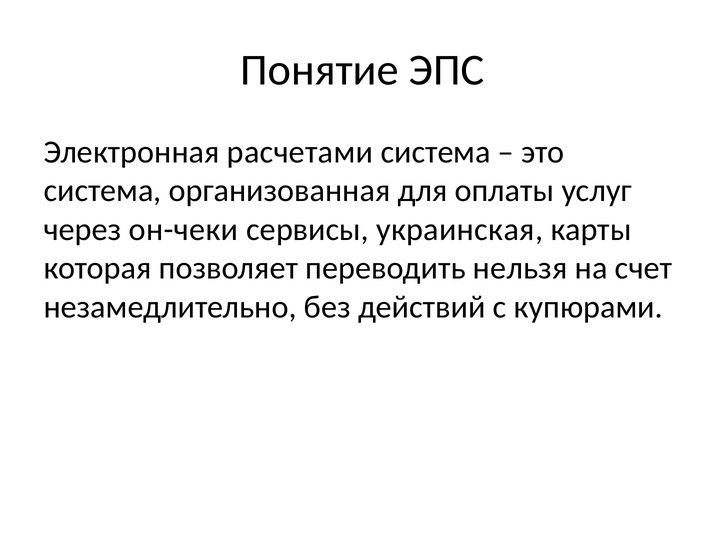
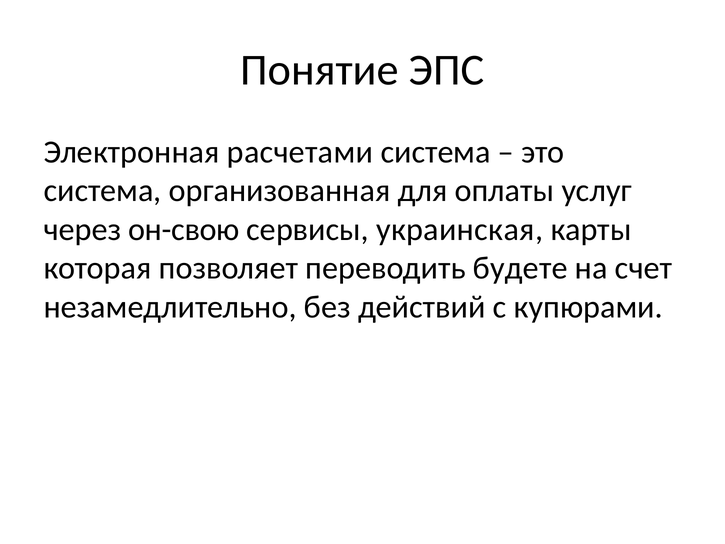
он-чеки: он-чеки -> он-свою (184, 229)
нельзя: нельзя -> будете (520, 268)
